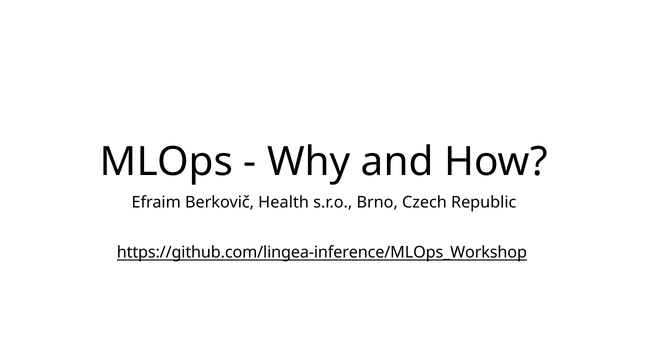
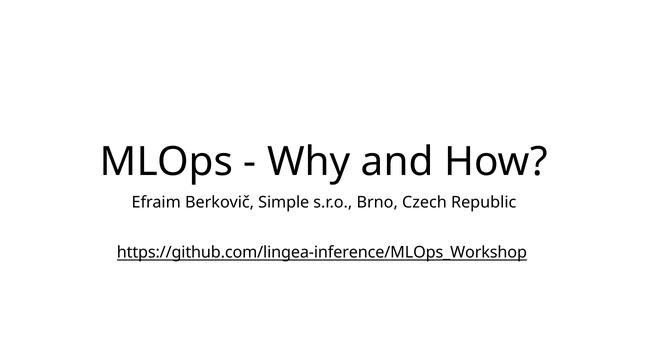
Health: Health -> Simple (284, 203)
